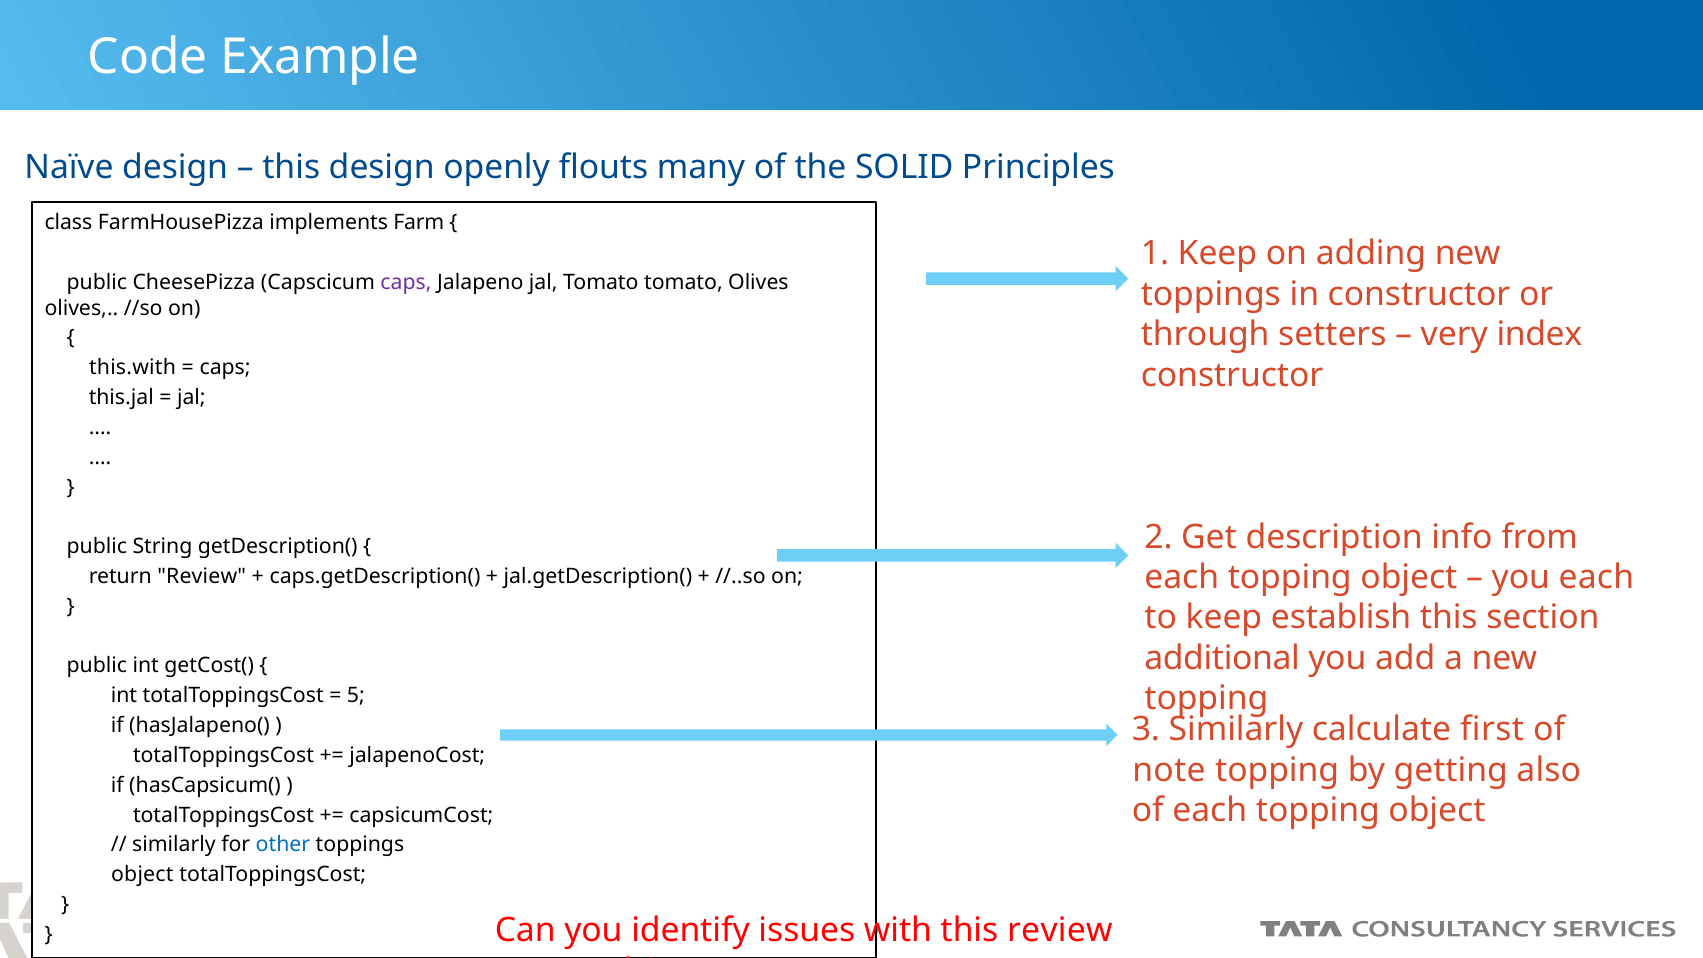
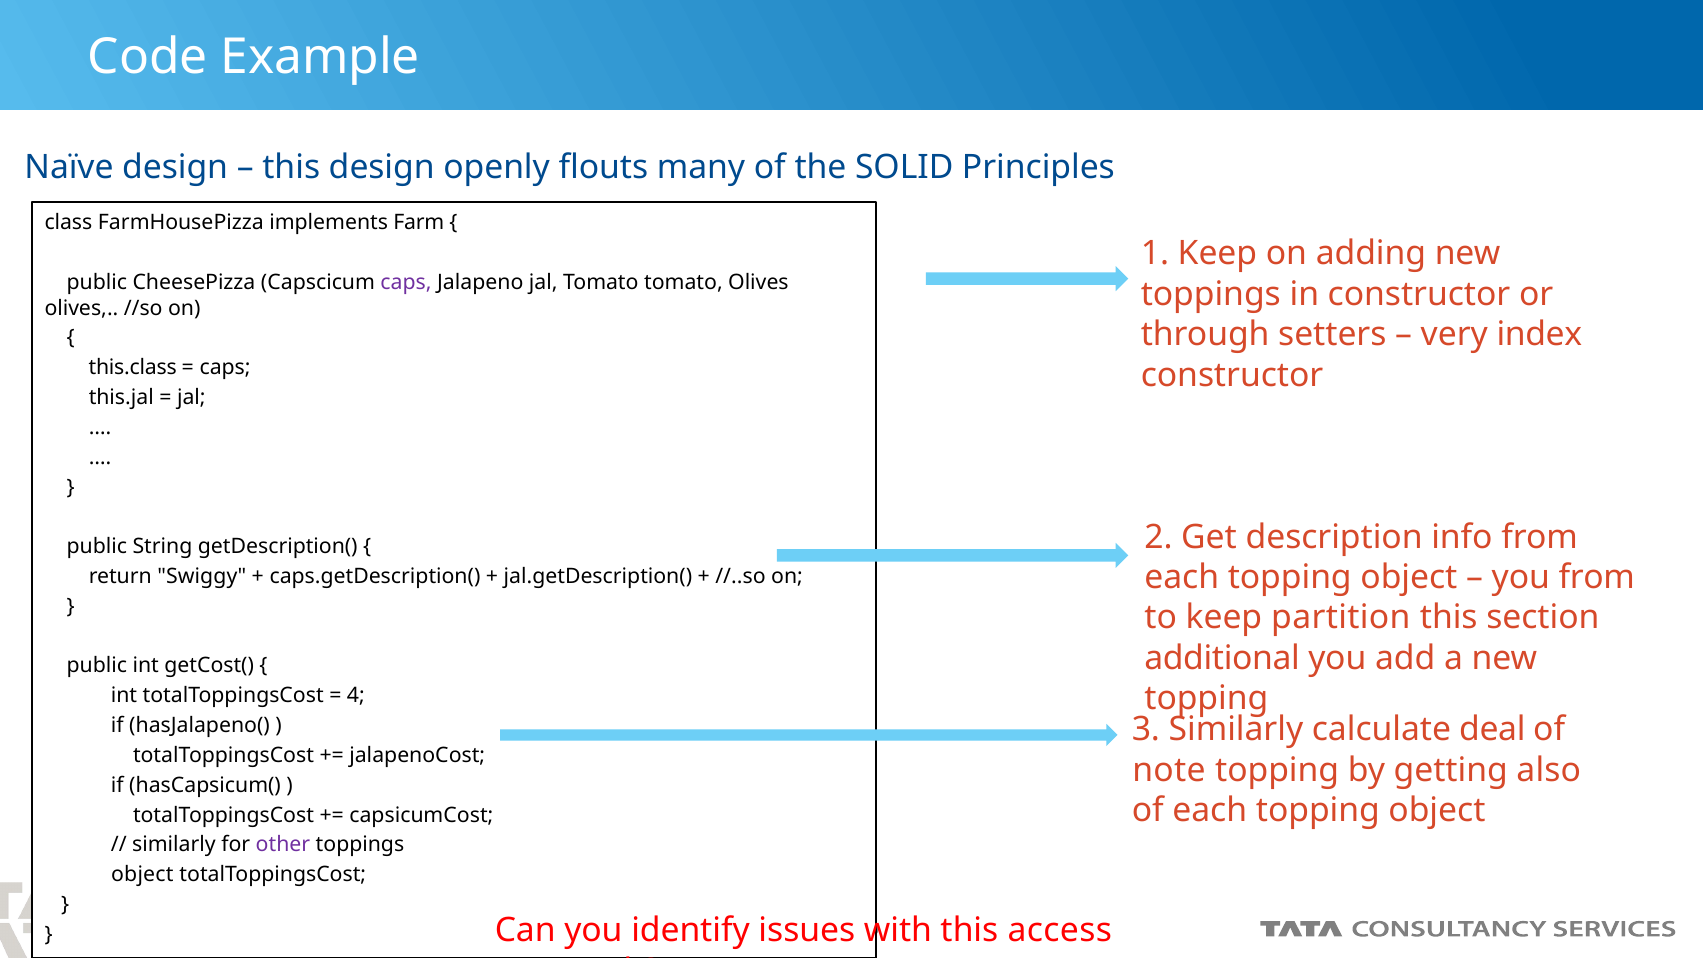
this.with: this.with -> this.class (133, 368)
you each: each -> from (1597, 577)
return Review: Review -> Swiggy (202, 577)
establish: establish -> partition (1341, 618)
5: 5 -> 4 (356, 696)
first: first -> deal (1492, 730)
other colour: blue -> purple (283, 845)
this review: review -> access (1060, 931)
